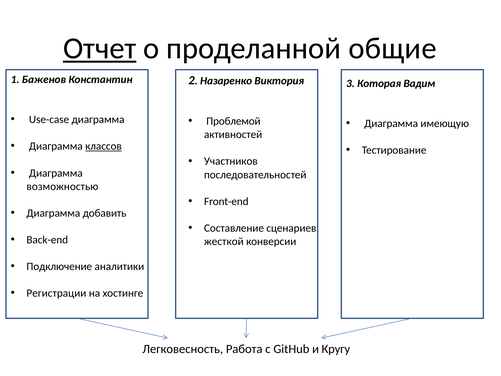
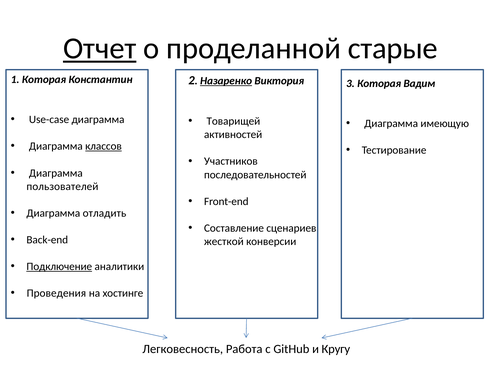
общие: общие -> старые (393, 48)
1 Баженов: Баженов -> Которая (44, 79)
Назаренко underline: none -> present (226, 81)
Проблемой: Проблемой -> Товарищей (233, 121)
возможностью: возможностью -> пользователей (62, 186)
добавить: добавить -> отладить (104, 213)
Подключение underline: none -> present (59, 266)
Регистрации: Регистрации -> Проведения (56, 293)
